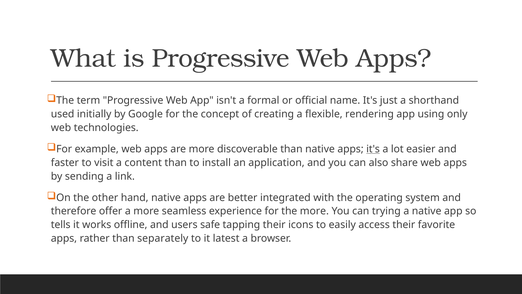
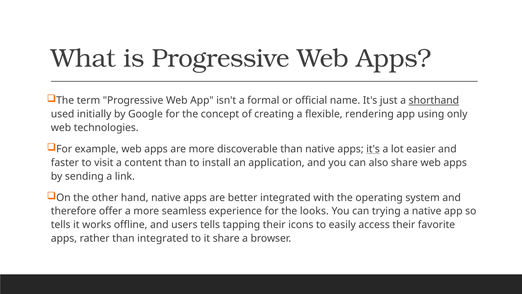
shorthand underline: none -> present (434, 100)
the more: more -> looks (314, 211)
users safe: safe -> tells (210, 225)
than separately: separately -> integrated (163, 238)
it latest: latest -> share (226, 238)
